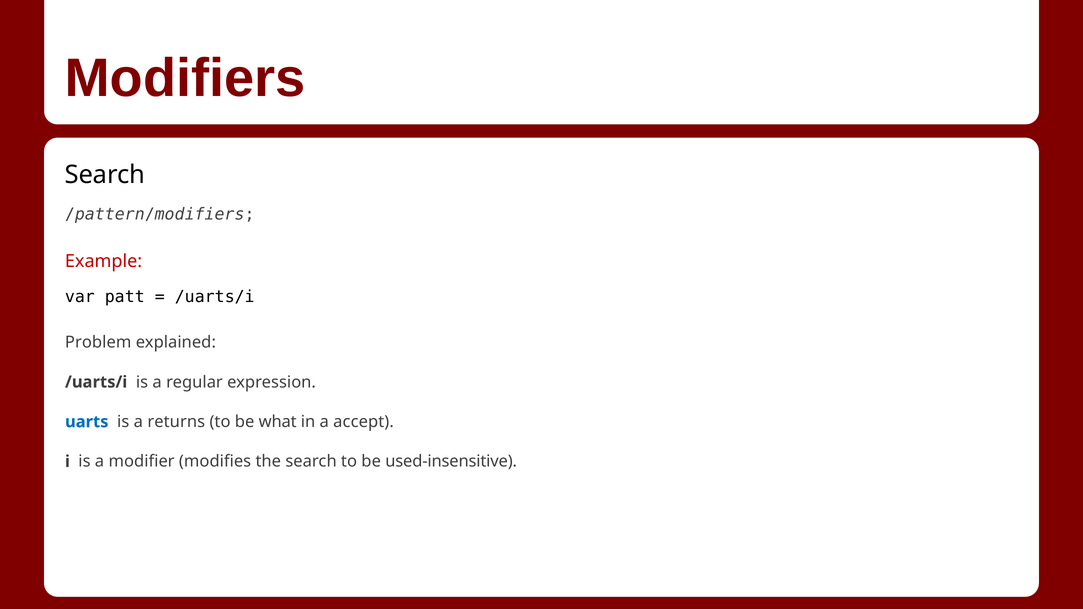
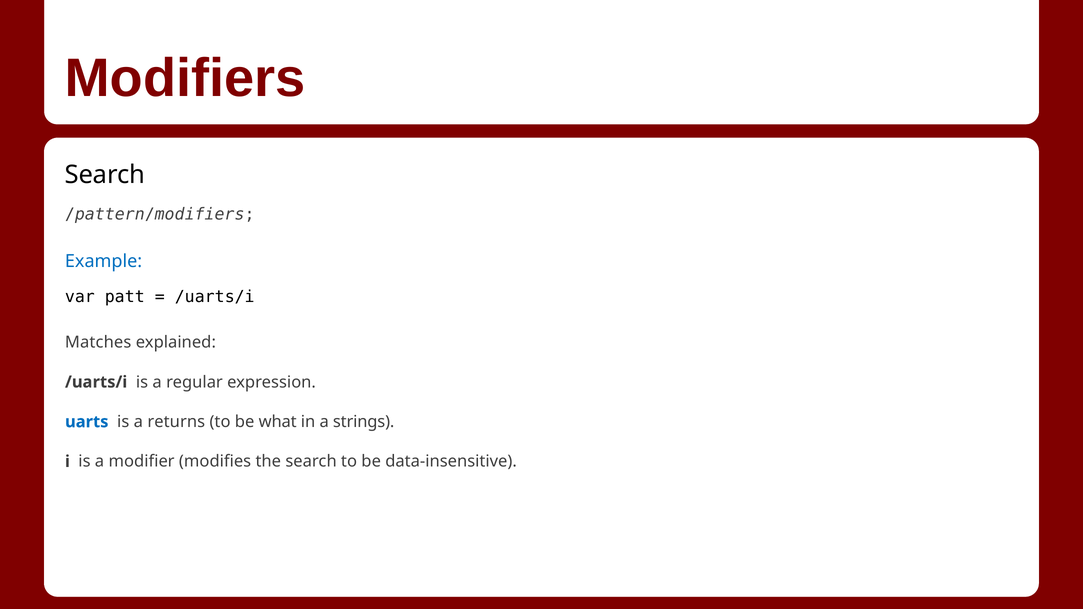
Example colour: red -> blue (104, 261)
Problem: Problem -> Matches (98, 342)
accept: accept -> strings (364, 422)
used-insensitive: used-insensitive -> data-insensitive (451, 462)
